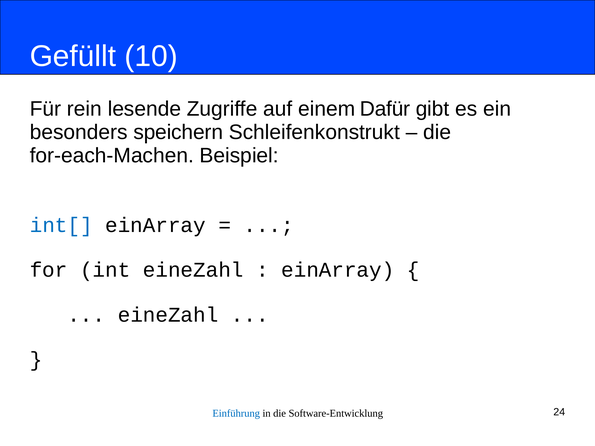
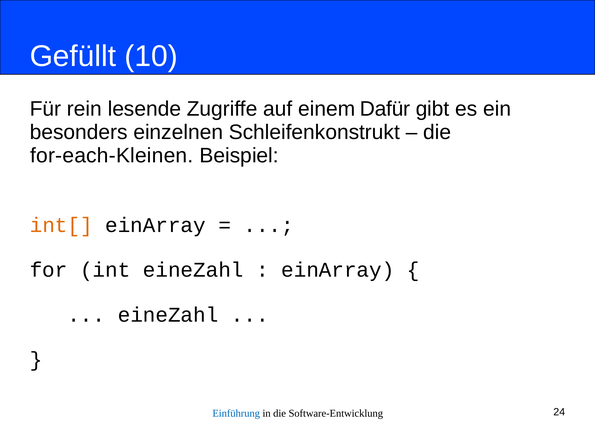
speichern: speichern -> einzelnen (178, 132)
for-each-Machen: for-each-Machen -> for-each-Kleinen (112, 156)
int[ colour: blue -> orange (61, 225)
